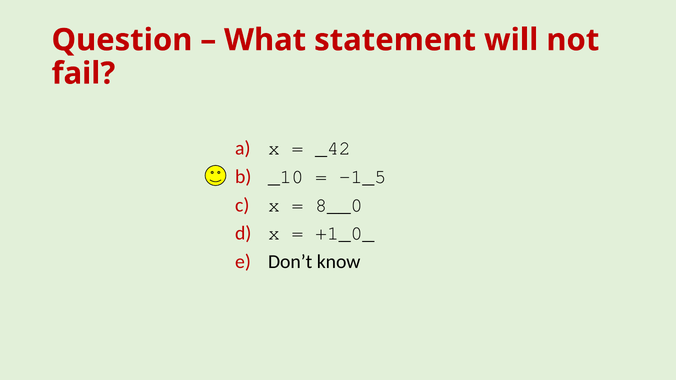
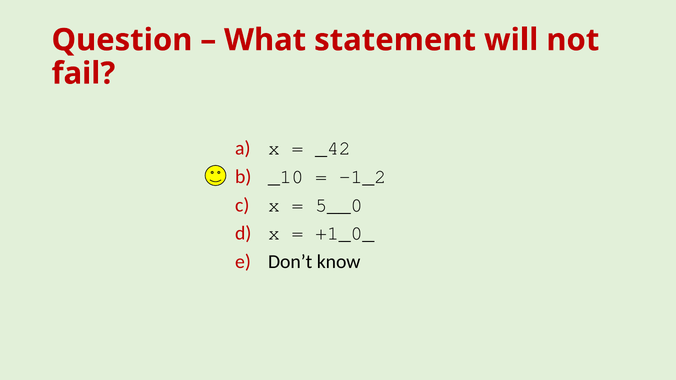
-1_5: -1_5 -> -1_2 (362, 177)
8__0: 8__0 -> 5__0 (339, 205)
